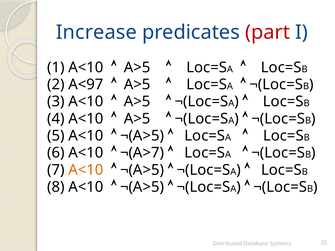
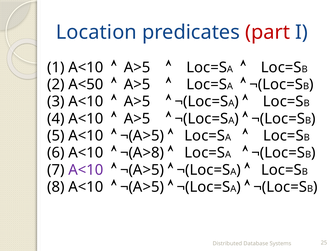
Increase: Increase -> Location (96, 32)
A<97: A<97 -> A<50 (86, 85)
¬(A>7: ¬(A>7 -> ¬(A>8 (142, 153)
A<10 colour: orange -> purple (86, 170)
